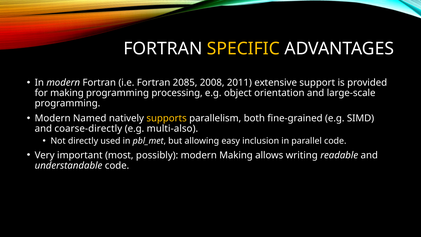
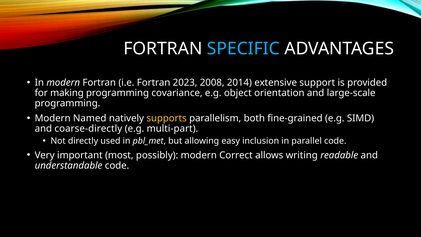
SPECIFIC colour: yellow -> light blue (243, 49)
2085: 2085 -> 2023 (185, 83)
2011: 2011 -> 2014 (239, 83)
processing: processing -> covariance (177, 93)
multi-also: multi-also -> multi-part (172, 129)
modern Making: Making -> Correct (236, 155)
